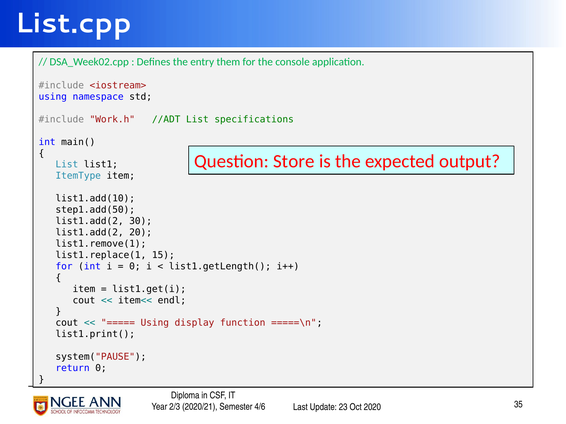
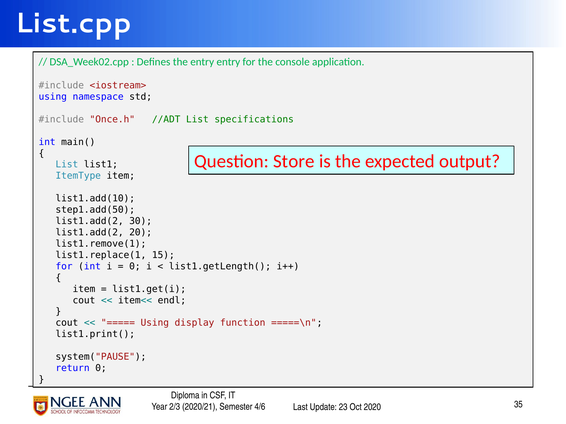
entry them: them -> entry (228, 62)
Work.h: Work.h -> Once.h (112, 119)
